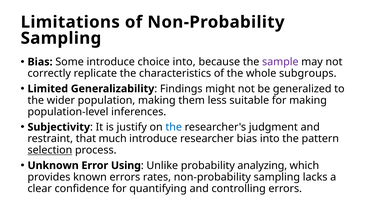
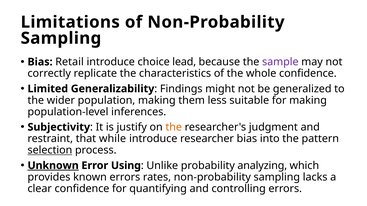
Some: Some -> Retail (70, 62)
choice into: into -> lead (184, 62)
whole subgroups: subgroups -> confidence (308, 74)
the colour: blue -> orange (174, 127)
much: much -> while (113, 139)
Unknown underline: none -> present (53, 166)
